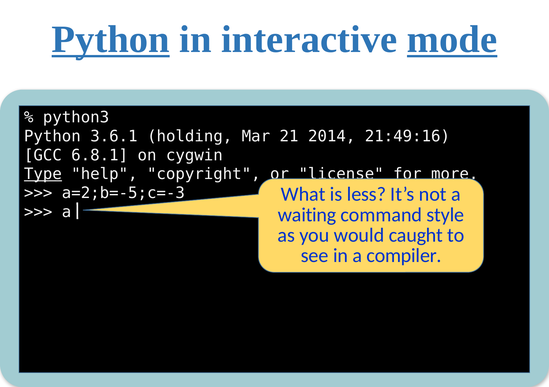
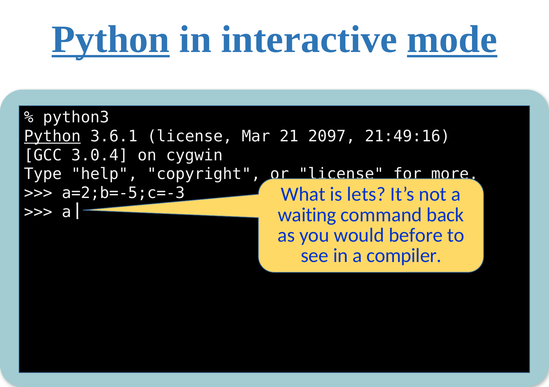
Python underline: none -> present (52, 136)
3.6.1 holding: holding -> license (190, 136)
2014: 2014 -> 2097 (332, 136)
6.8.1: 6.8.1 -> 3.0.4 (100, 155)
Type underline: present -> none (43, 174)
less: less -> lets (366, 194)
style: style -> back (445, 215)
caught: caught -> before (416, 235)
